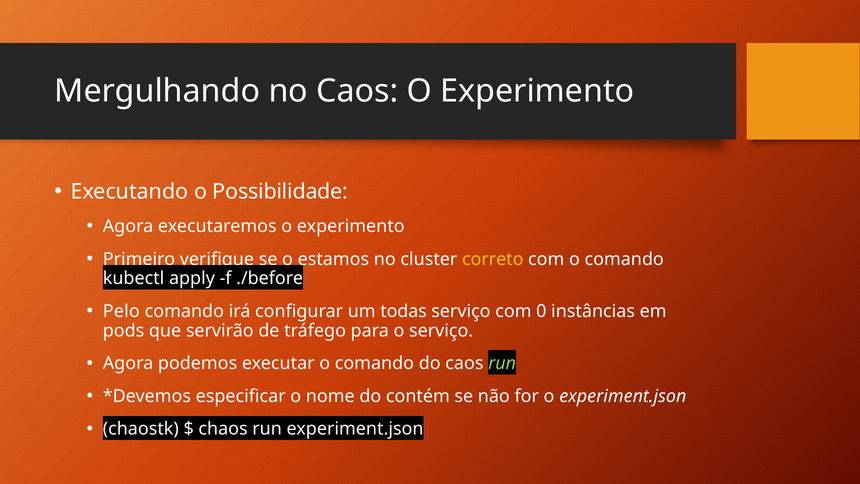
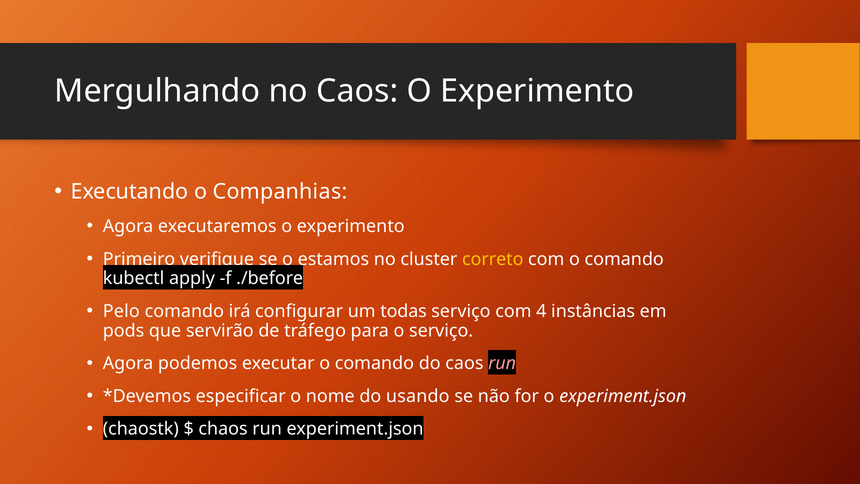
Possibilidade: Possibilidade -> Companhias (280, 191)
0: 0 -> 4 (541, 311)
run colour: light green -> pink (502, 363)
contém: contém -> usando (418, 396)
